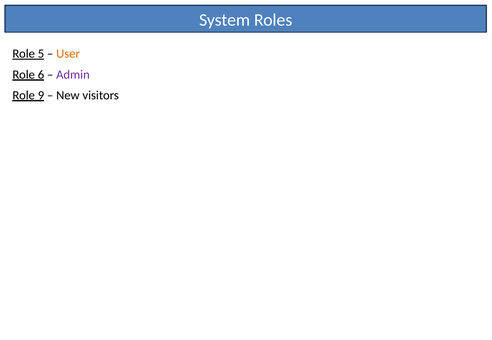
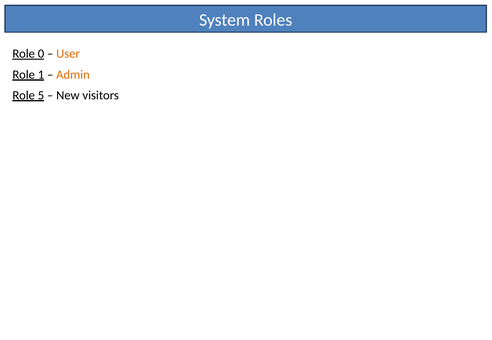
5: 5 -> 0 (41, 54)
6: 6 -> 1 (41, 75)
Admin colour: purple -> orange (73, 75)
9: 9 -> 5 (41, 95)
